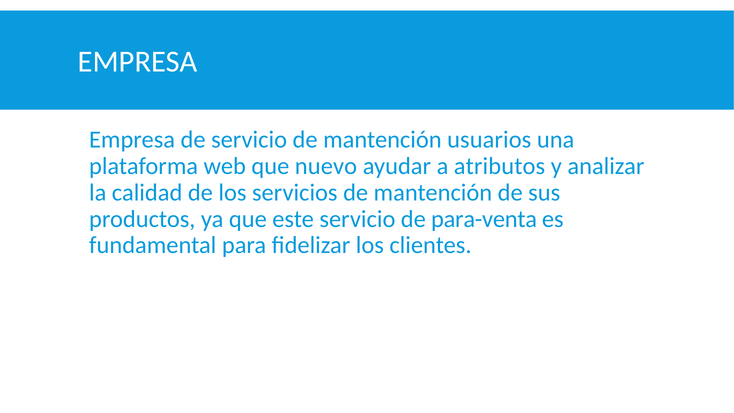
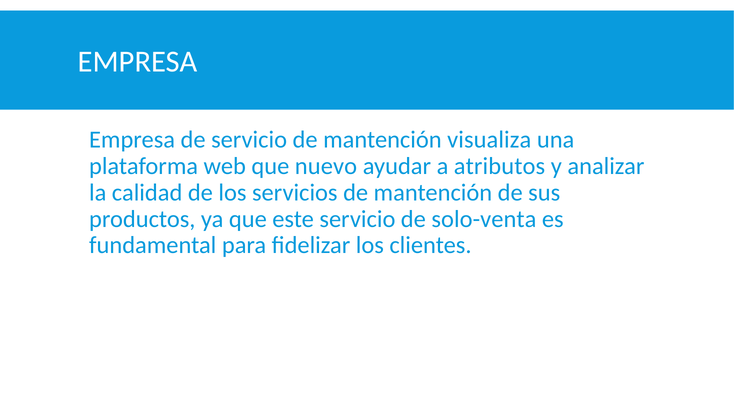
usuarios: usuarios -> visualiza (489, 140)
para-venta: para-venta -> solo-venta (484, 219)
